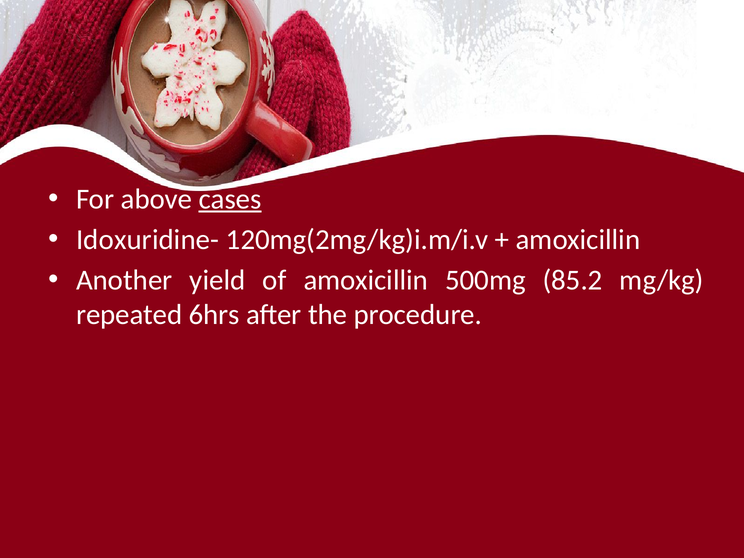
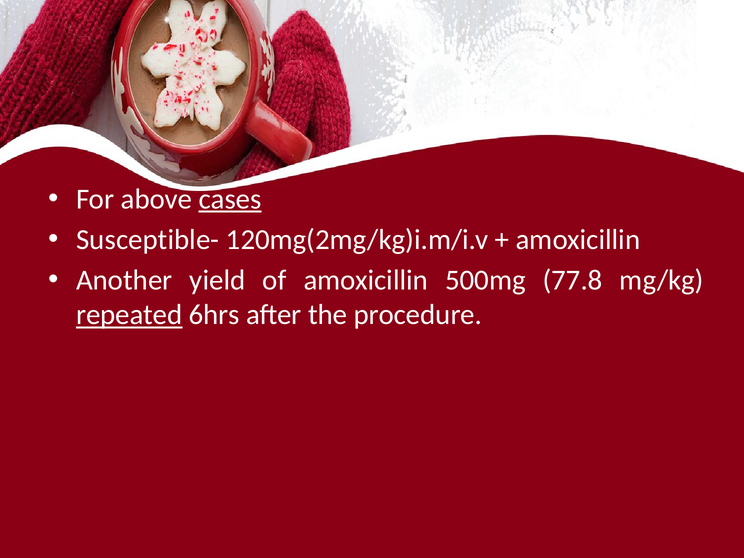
Idoxuridine-: Idoxuridine- -> Susceptible- (148, 240)
85.2: 85.2 -> 77.8 (573, 280)
repeated underline: none -> present (129, 315)
